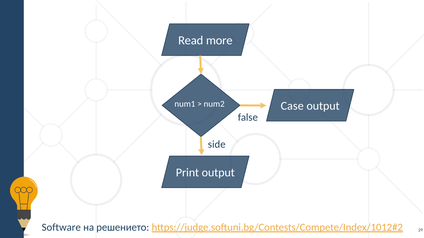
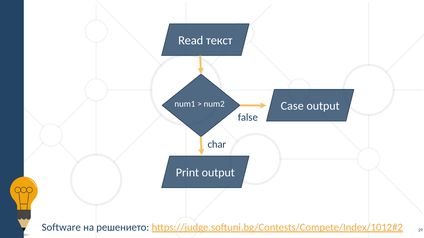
more: more -> текст (219, 41)
side: side -> char (217, 145)
